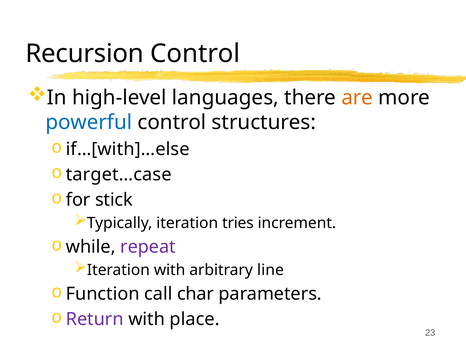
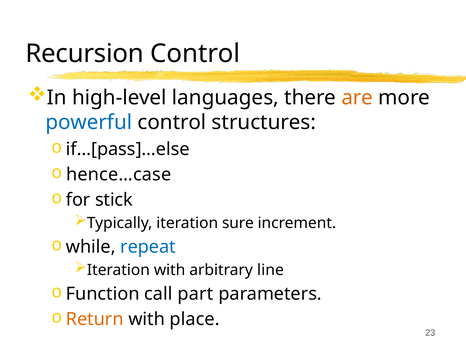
if…[with]…else: if…[with]…else -> if…[pass]…else (128, 149)
target…case: target…case -> hence…case (119, 175)
tries: tries -> sure (238, 223)
repeat colour: purple -> blue (148, 247)
char: char -> part (195, 294)
Return colour: purple -> orange (95, 320)
